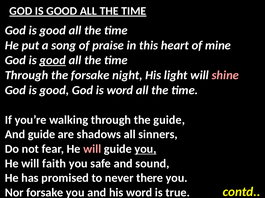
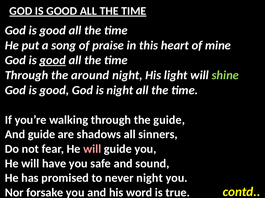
the forsake: forsake -> around (90, 76)
shine colour: pink -> light green (225, 76)
is word: word -> night (120, 91)
you underline: present -> none (145, 149)
faith: faith -> have (54, 164)
never there: there -> night (150, 179)
